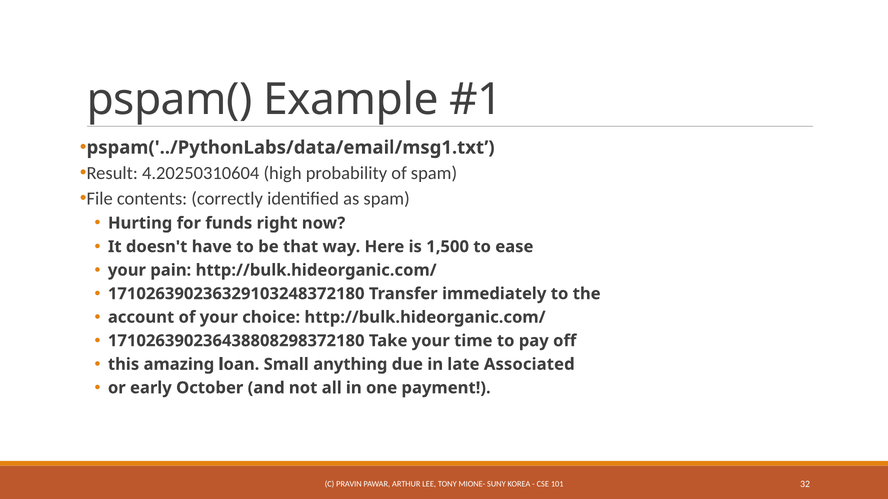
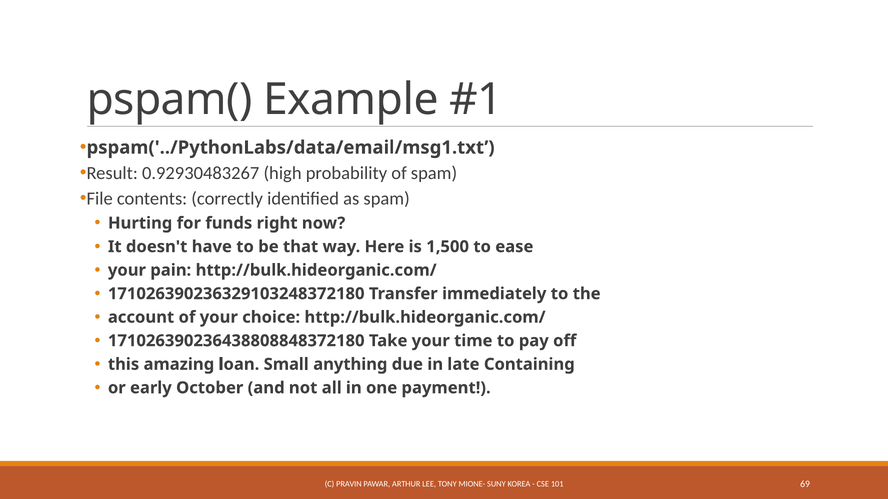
4.20250310604: 4.20250310604 -> 0.92930483267 (201, 173)
171026390236438808298372180: 171026390236438808298372180 -> 171026390236438808848372180 (236, 341)
Associated: Associated -> Containing (529, 365)
32: 32 -> 69 (805, 484)
